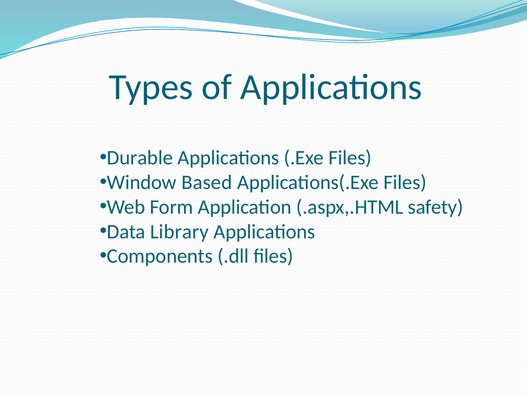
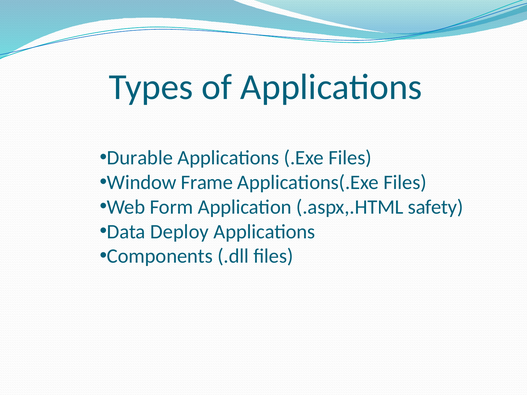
Based: Based -> Frame (207, 183)
Library: Library -> Deploy (179, 232)
